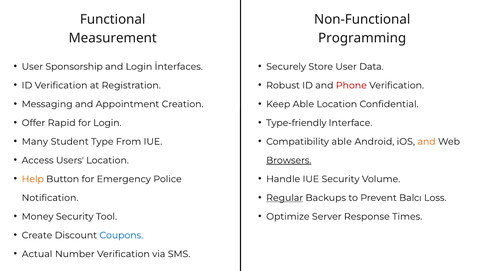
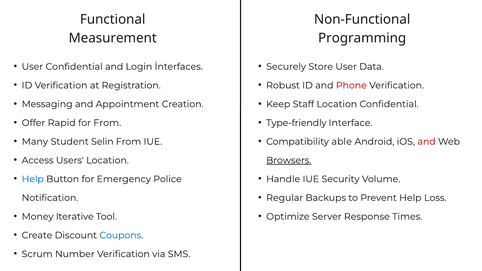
User Sponsorship: Sponsorship -> Confidential (74, 67)
Keep Able: Able -> Staff (303, 104)
for Login: Login -> From (107, 123)
Type: Type -> Selin (102, 142)
and colour: orange -> red (427, 142)
Help colour: orange -> blue (33, 179)
Regular underline: present -> none (285, 198)
Prevent Balcı: Balcı -> Help (410, 198)
Money Security: Security -> Iterative (75, 217)
Actual: Actual -> Scrum (37, 254)
